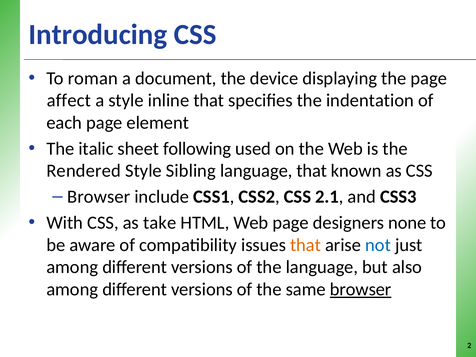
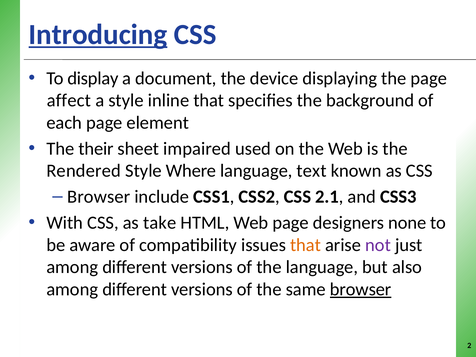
Introducing underline: none -> present (98, 35)
roman: roman -> display (93, 78)
indentation: indentation -> background (370, 100)
italic: italic -> their (96, 149)
following: following -> impaired (197, 149)
Sibling: Sibling -> Where (191, 171)
language that: that -> text (312, 171)
not colour: blue -> purple (378, 245)
